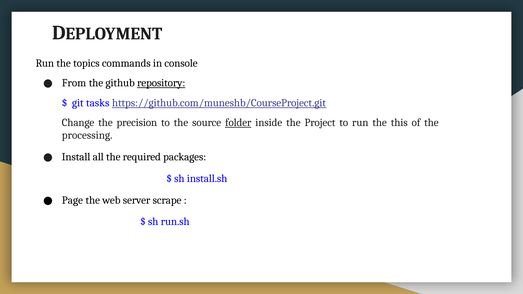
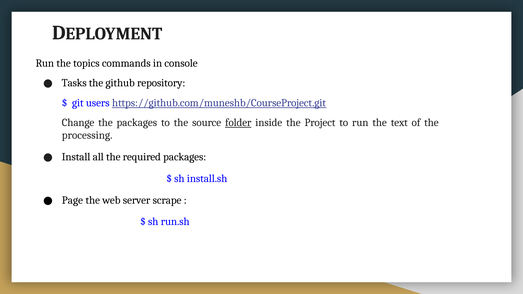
From: From -> Tasks (74, 83)
repository underline: present -> none (161, 83)
tasks: tasks -> users (98, 103)
the precision: precision -> packages (137, 123)
this: this -> text (399, 123)
